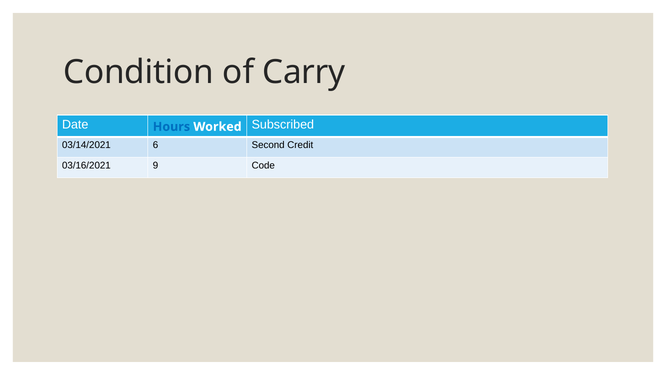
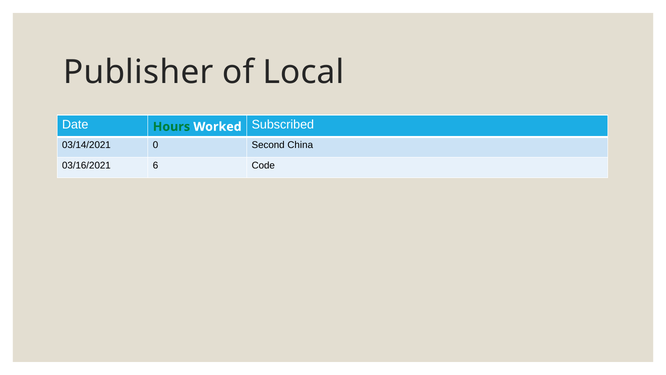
Condition: Condition -> Publisher (138, 72)
Carry: Carry -> Local (303, 72)
Hours colour: blue -> green (171, 127)
6: 6 -> 0 (155, 145)
Credit: Credit -> China (300, 145)
9: 9 -> 6 (155, 165)
